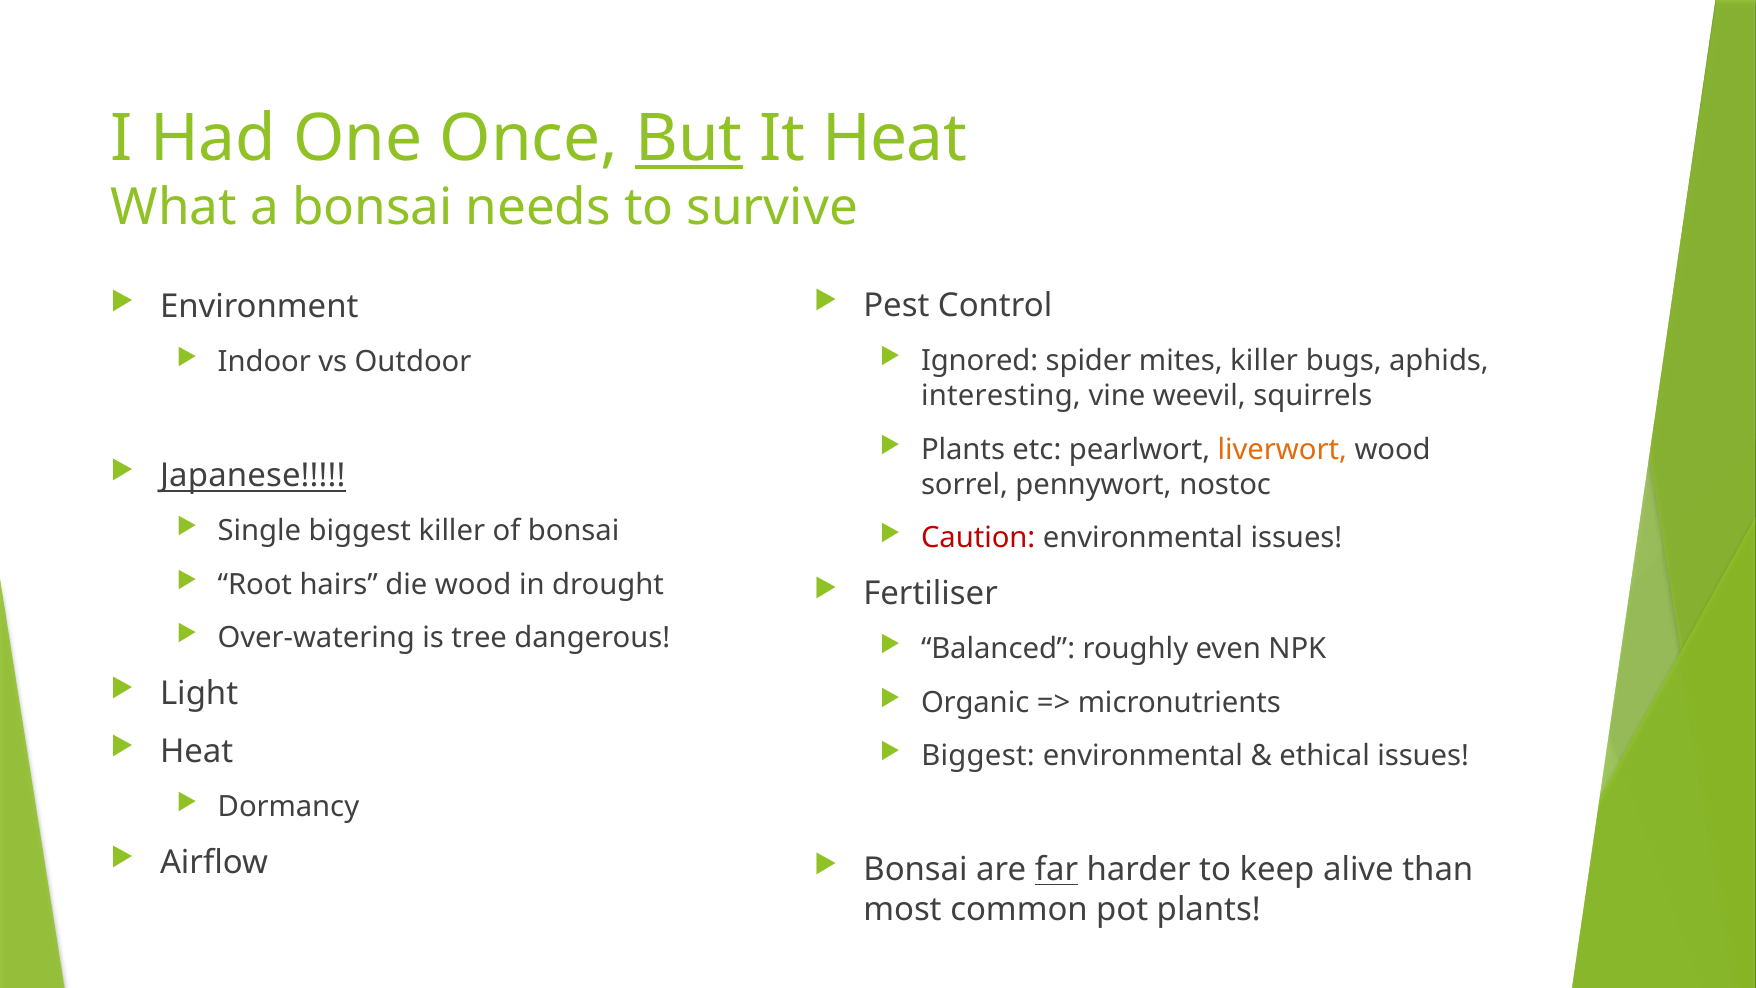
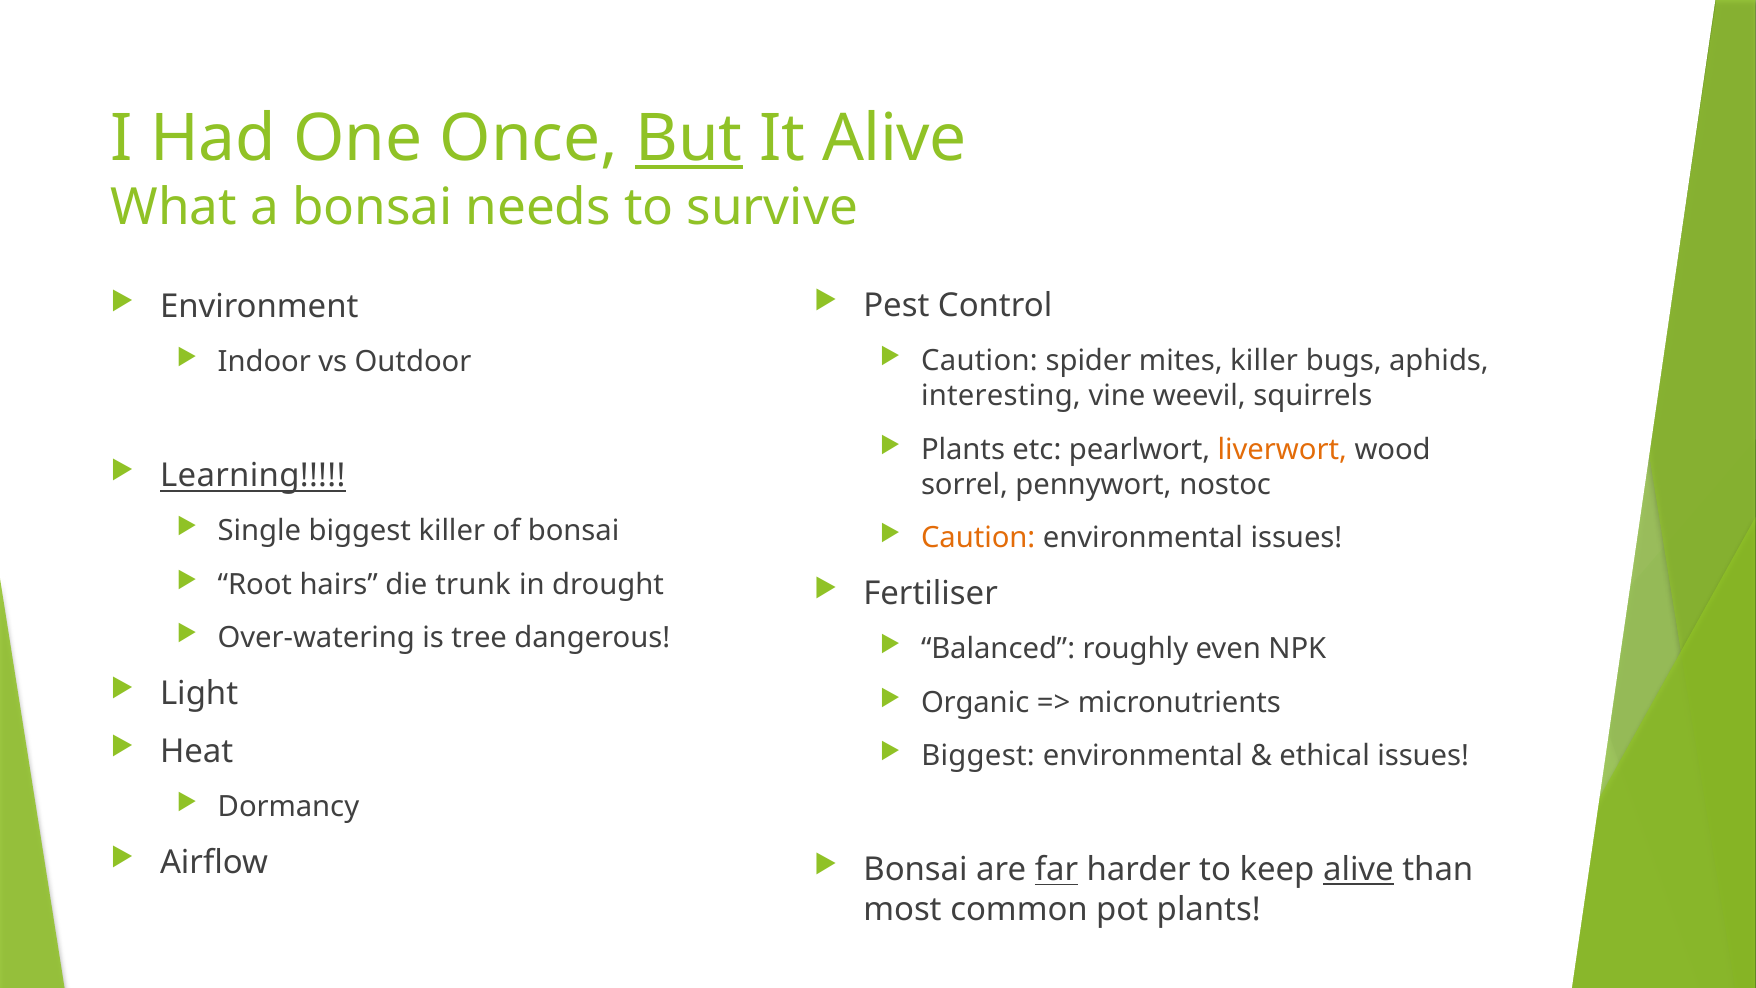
It Heat: Heat -> Alive (894, 138)
Ignored: Ignored -> Caution (979, 361)
Japanese: Japanese -> Learning (253, 476)
Caution colour: red -> orange (978, 538)
die wood: wood -> trunk (473, 584)
alive underline: none -> present (1358, 869)
